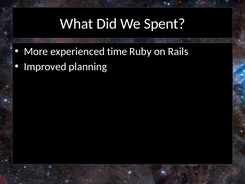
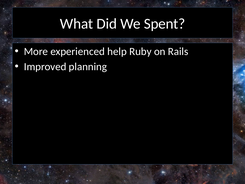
time: time -> help (117, 51)
